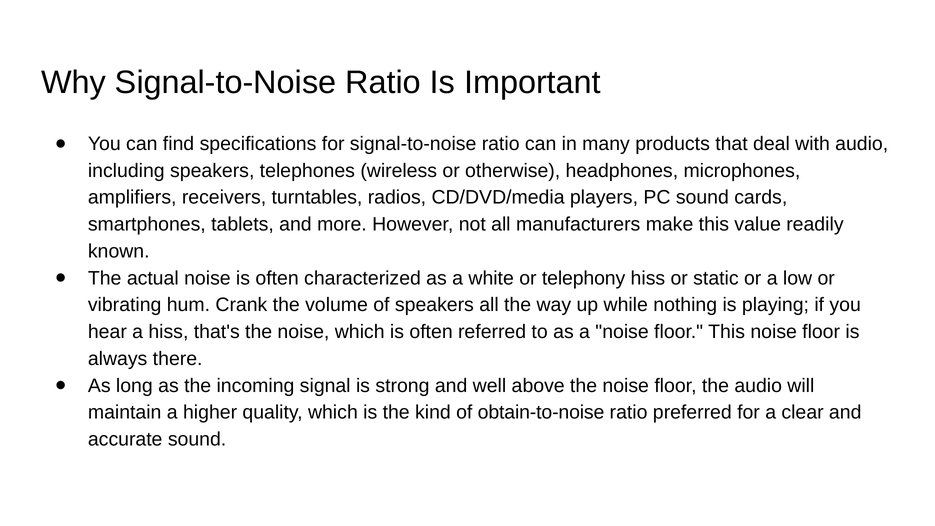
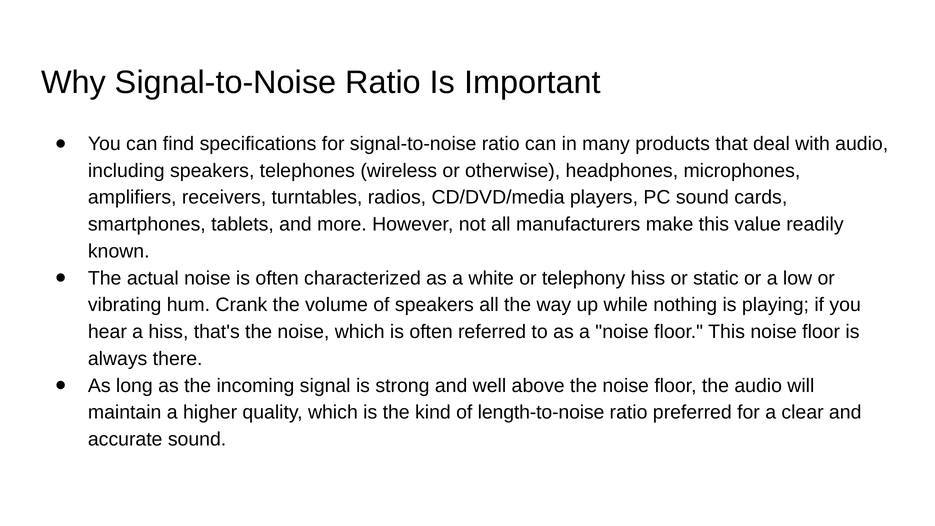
obtain-to-noise: obtain-to-noise -> length-to-noise (541, 412)
